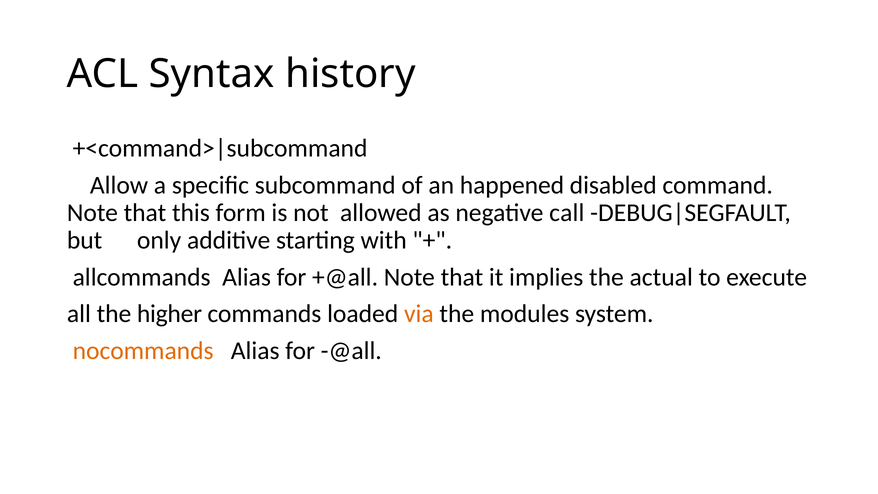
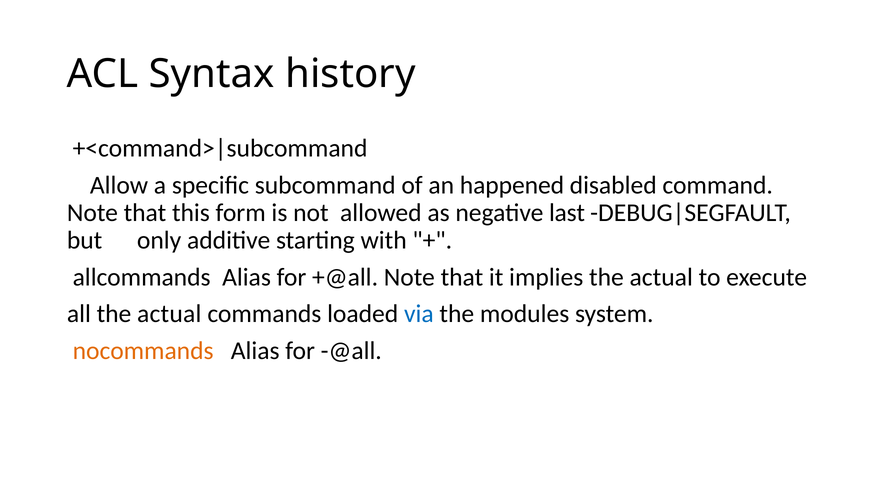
call: call -> last (567, 213)
all the higher: higher -> actual (169, 314)
via colour: orange -> blue (419, 314)
